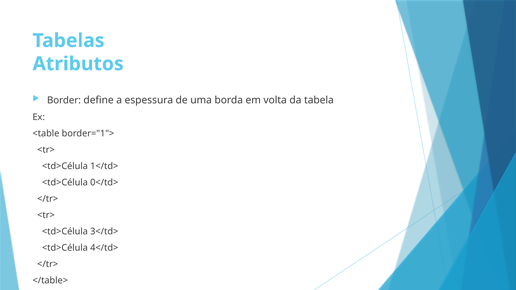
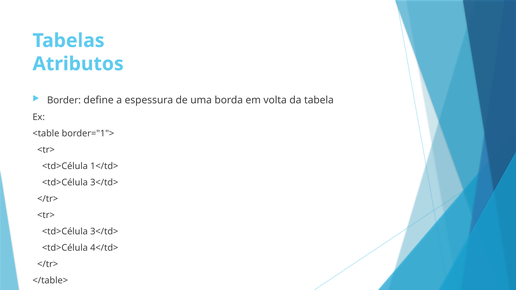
0</td>: 0</td> -> 3</td> (104, 183)
